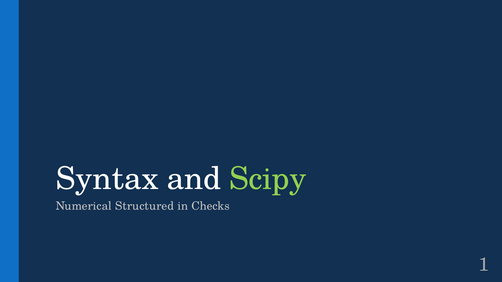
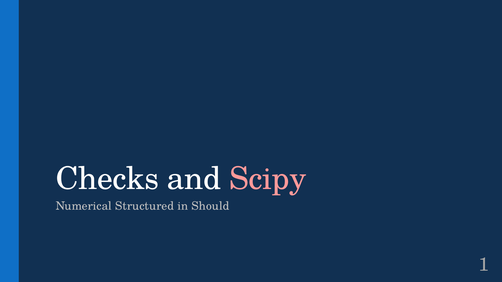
Syntax: Syntax -> Checks (107, 179)
Scipy colour: light green -> pink (268, 179)
Checks: Checks -> Should (211, 206)
